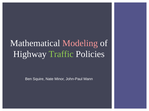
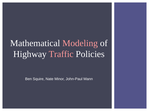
Traffic colour: light green -> pink (61, 54)
